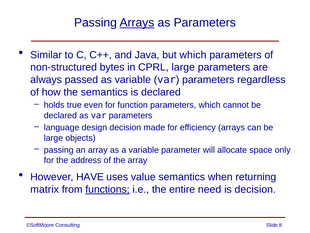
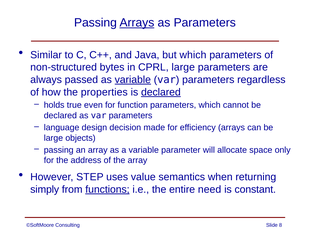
variable underline: none -> present (133, 80)
the semantics: semantics -> properties (104, 92)
declared underline: none -> present (161, 92)
HAVE: HAVE -> STEP (90, 177)
matrix: matrix -> simply (45, 189)
is decision: decision -> constant (255, 189)
